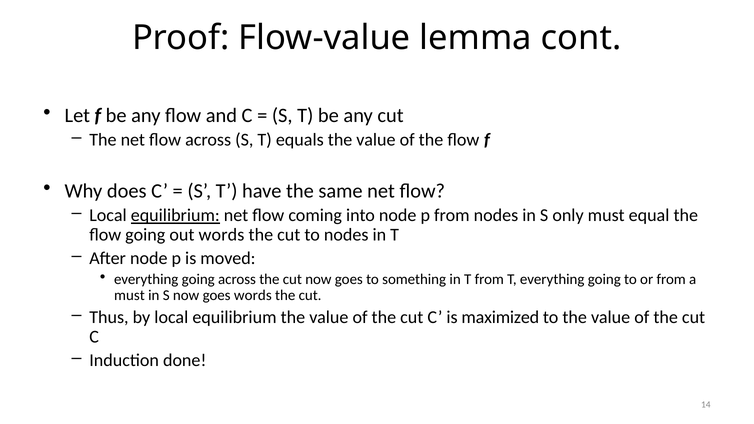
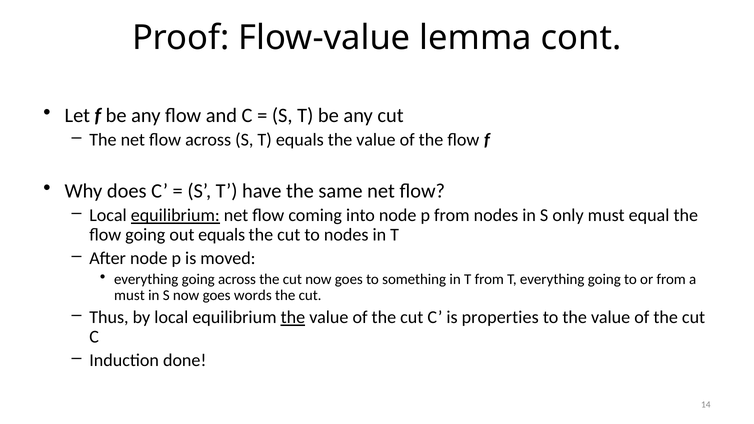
out words: words -> equals (222, 235)
the underline: none -> present (293, 318)
maximized: maximized -> properties (500, 318)
